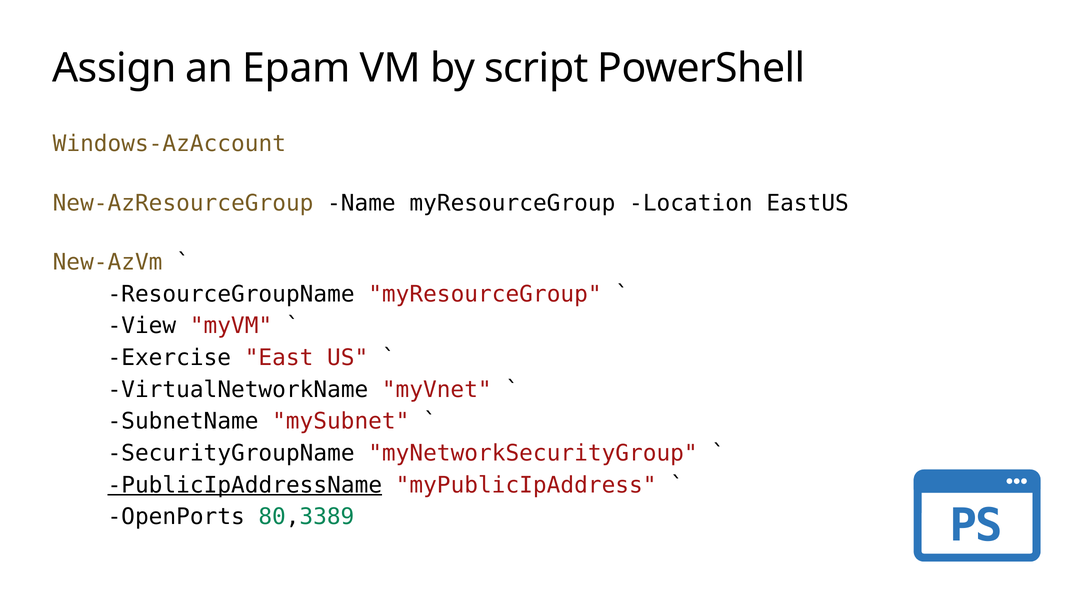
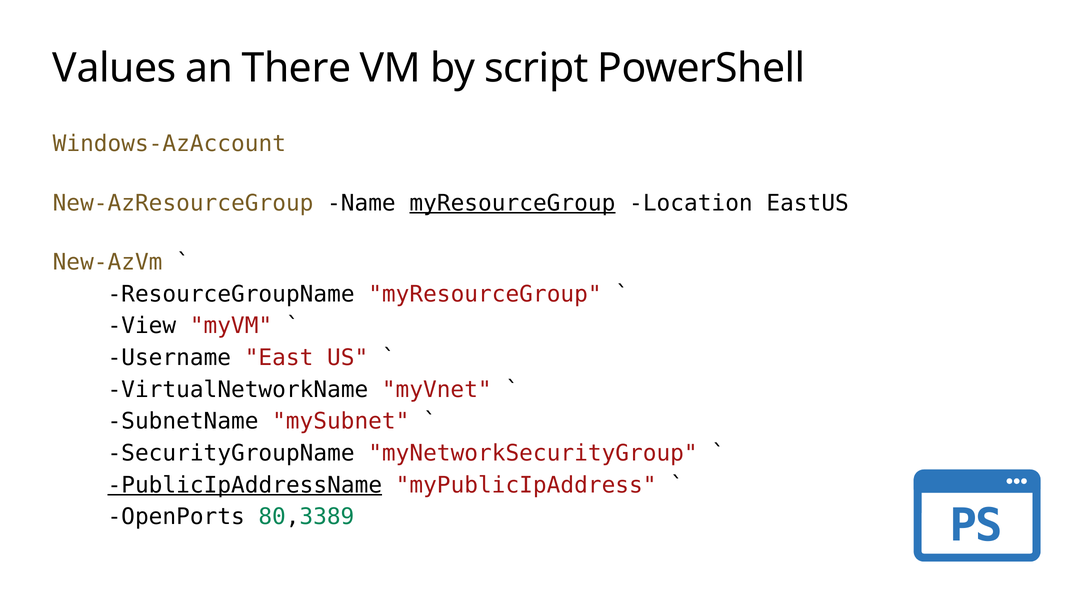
Assign: Assign -> Values (114, 68)
Epam: Epam -> There (296, 68)
myResourceGroup underline: none -> present (512, 203)
Exercise: Exercise -> Username (169, 358)
